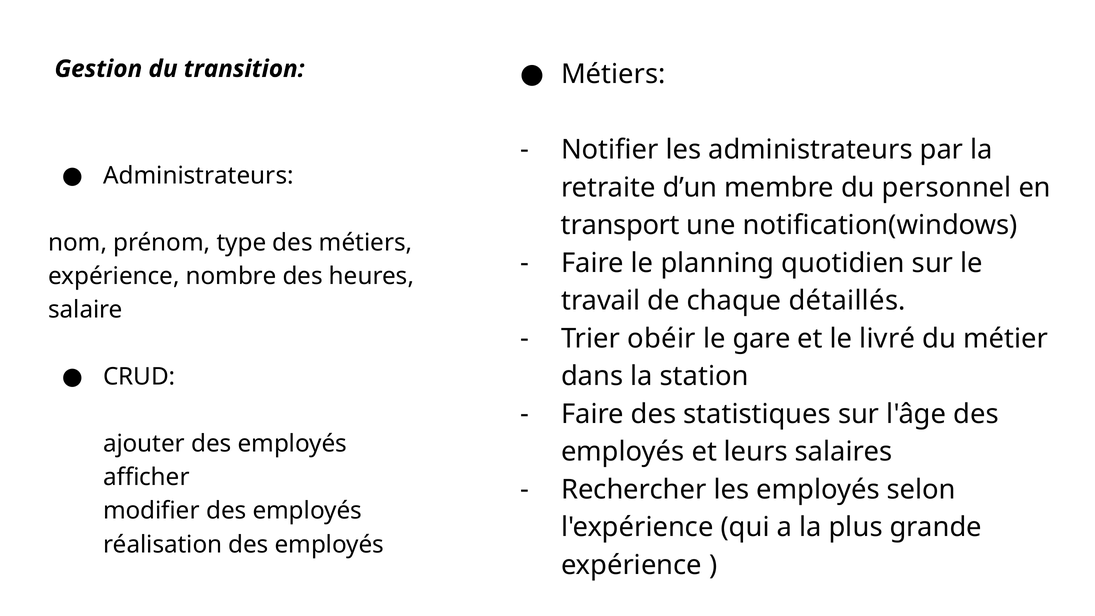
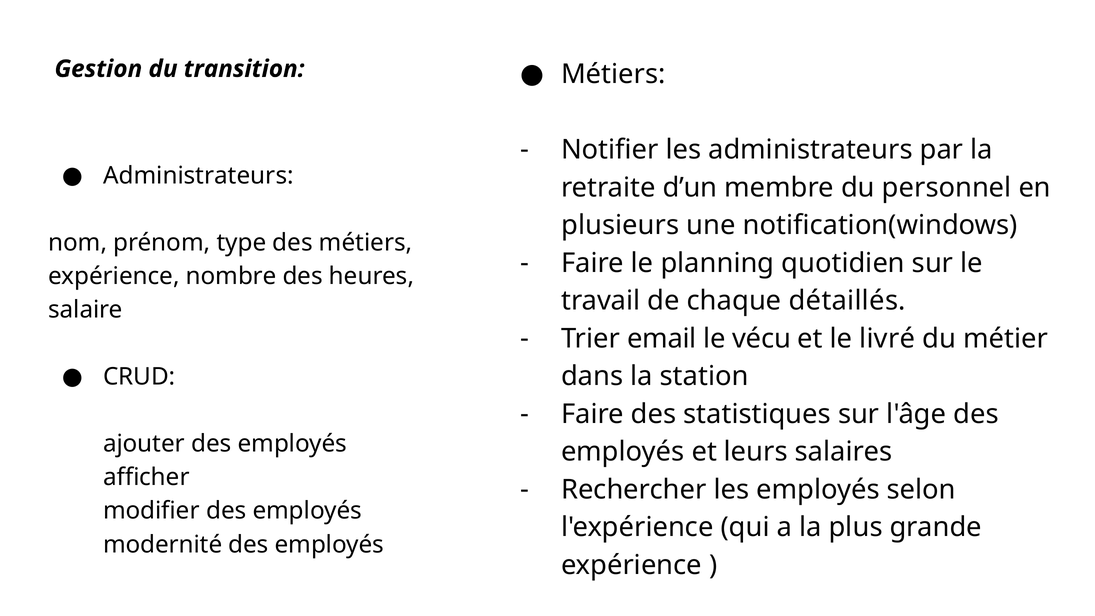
transport: transport -> plusieurs (620, 225)
obéir: obéir -> email (662, 339)
gare: gare -> vécu (762, 339)
réalisation: réalisation -> modernité (163, 544)
